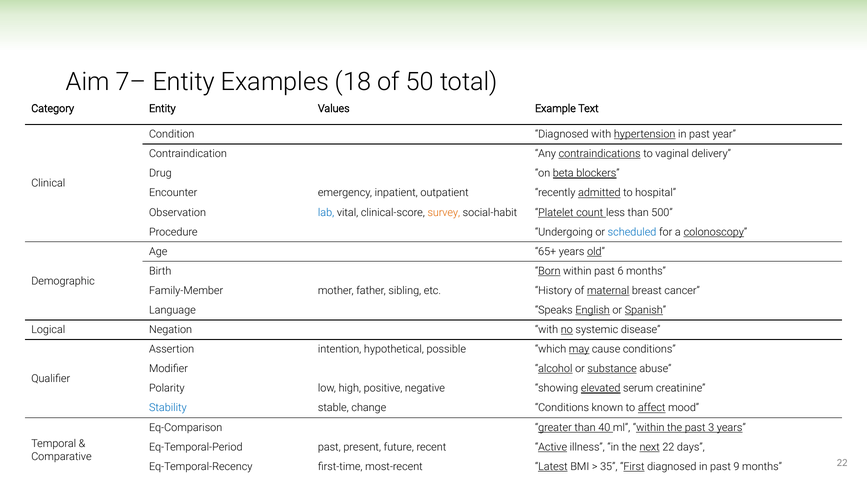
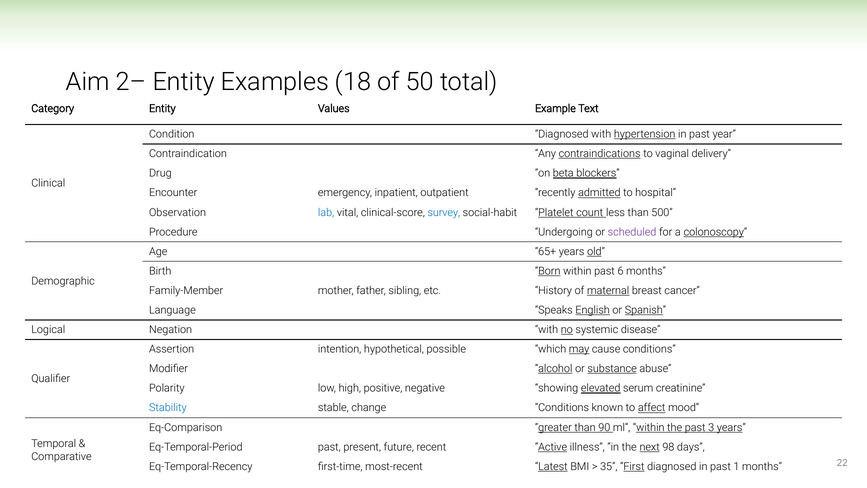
7–: 7– -> 2– (131, 82)
survey colour: orange -> blue (444, 212)
scheduled colour: blue -> purple (632, 232)
40: 40 -> 90 (604, 427)
next 22: 22 -> 98 (668, 447)
9: 9 -> 1 (736, 466)
